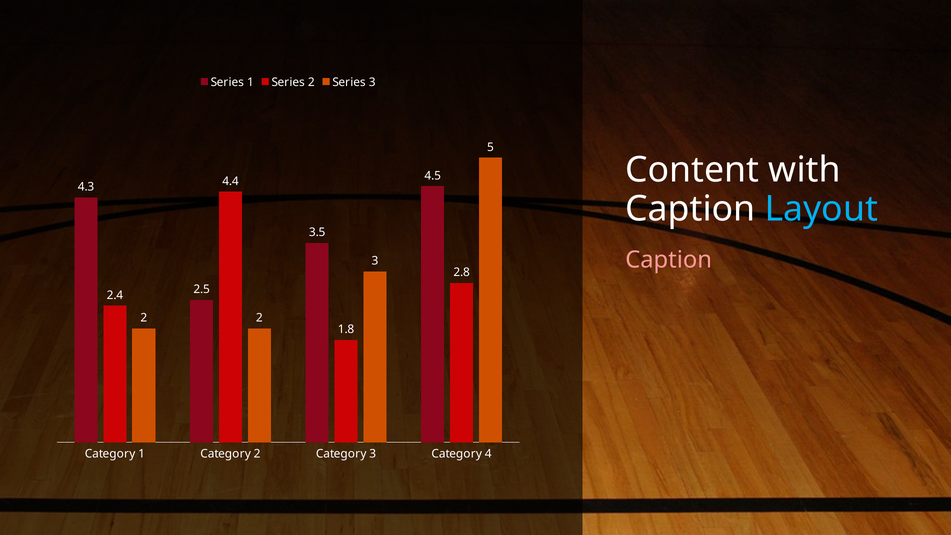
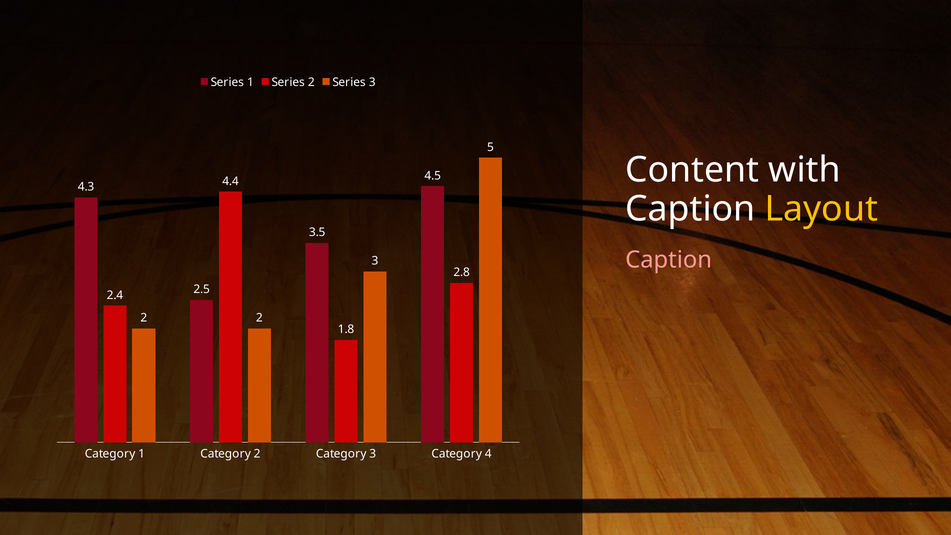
Layout colour: light blue -> yellow (821, 209)
